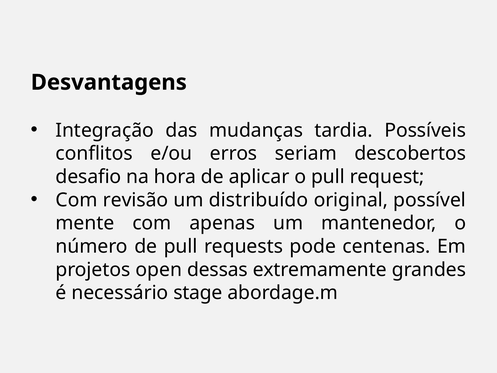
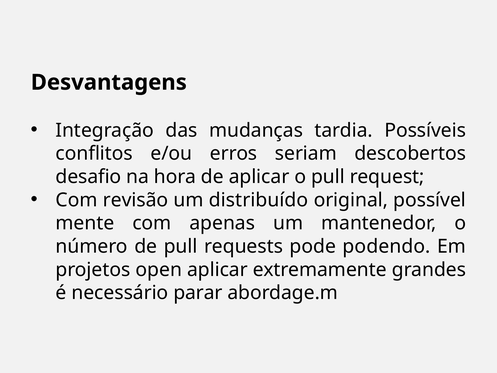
centenas: centenas -> podendo (387, 246)
open dessas: dessas -> aplicar (217, 269)
stage: stage -> parar (198, 293)
